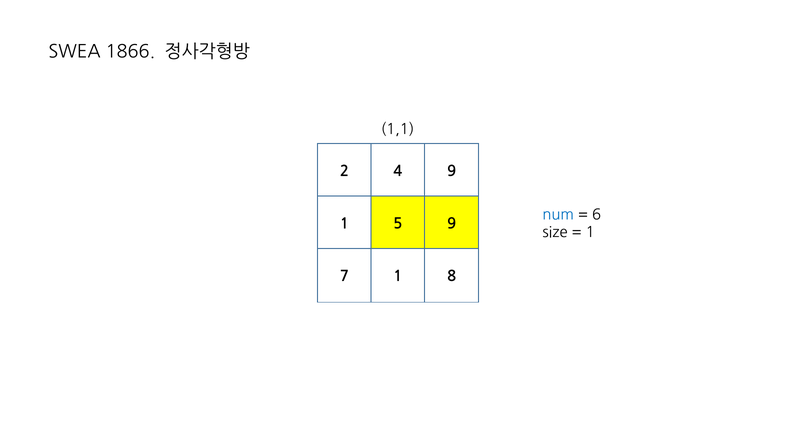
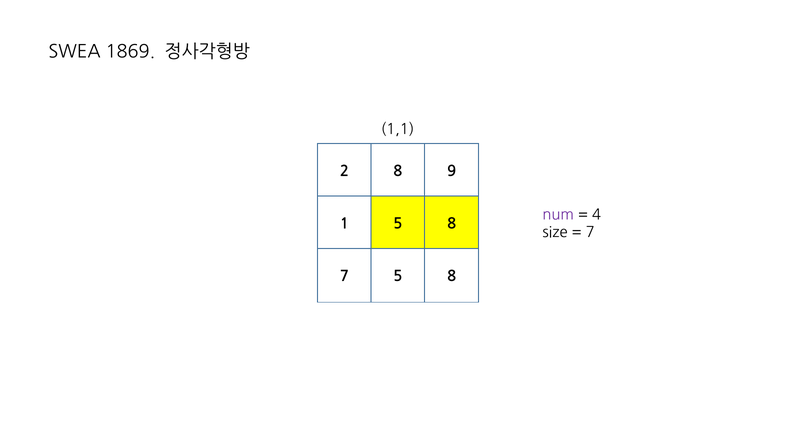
1866: 1866 -> 1869 (130, 52)
2 4: 4 -> 8 (398, 172)
num colour: blue -> purple (558, 215)
6: 6 -> 4 (597, 215)
1 5 9: 9 -> 8 (452, 224)
1: 1 -> 7 (590, 233)
7 1: 1 -> 5 (398, 276)
